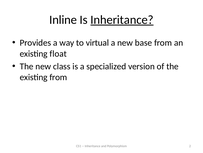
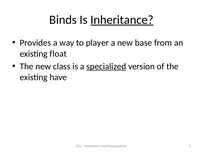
Inline: Inline -> Binds (63, 20)
virtual: virtual -> player (97, 43)
specialized underline: none -> present (106, 66)
existing from: from -> have (58, 77)
